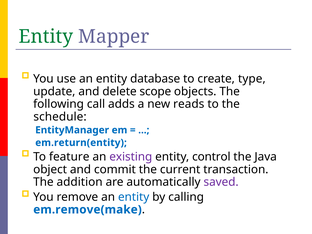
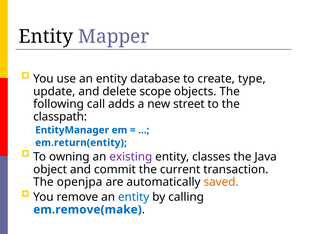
Entity colour: green -> black (46, 37)
reads: reads -> street (189, 104)
schedule: schedule -> classpath (60, 117)
feature: feature -> owning (69, 157)
control: control -> classes (211, 157)
addition: addition -> openjpa (80, 182)
saved colour: purple -> orange (221, 182)
